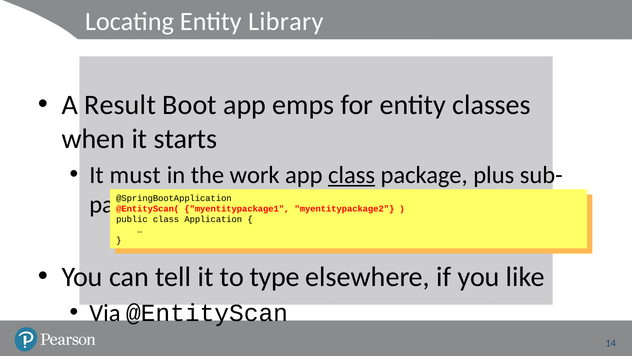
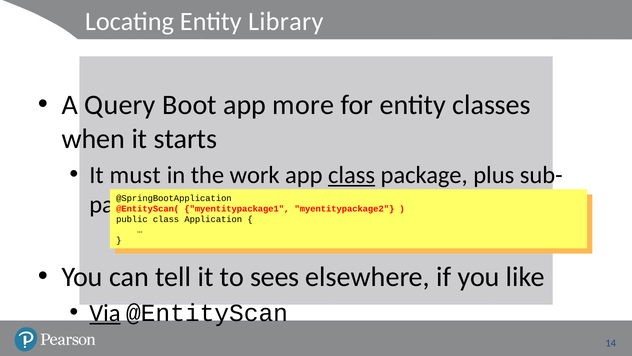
Result: Result -> Query (120, 105)
emps: emps -> more (303, 105)
type: type -> sees (275, 276)
Via underline: none -> present (105, 313)
